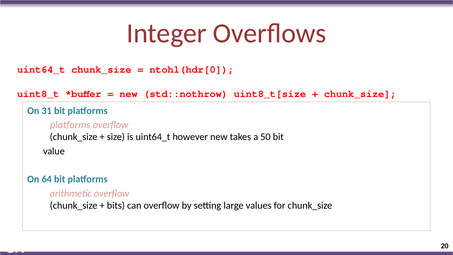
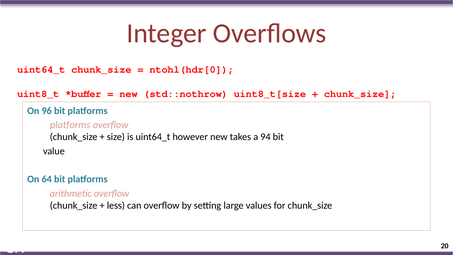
31: 31 -> 96 (47, 111)
50: 50 -> 94 (265, 137)
bits: bits -> less (116, 205)
